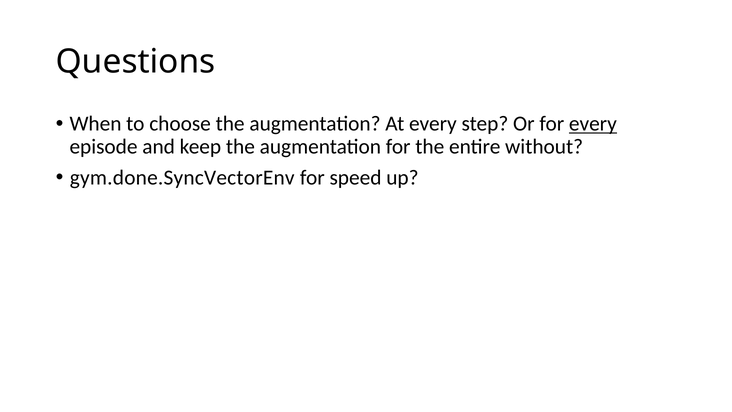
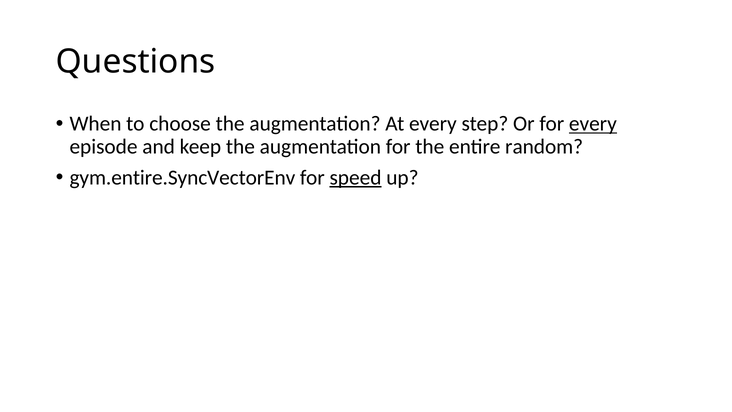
without: without -> random (544, 147)
gym.done.SyncVectorEnv: gym.done.SyncVectorEnv -> gym.entire.SyncVectorEnv (182, 178)
speed underline: none -> present (355, 178)
